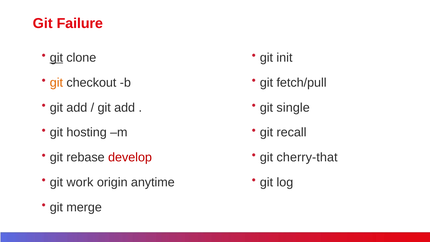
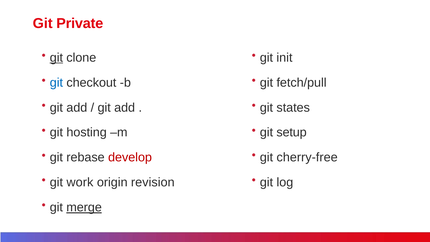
Failure: Failure -> Private (80, 23)
git colour: orange -> blue (56, 83)
single: single -> states (293, 108)
recall: recall -> setup (292, 132)
cherry-that: cherry-that -> cherry-free (307, 157)
anytime: anytime -> revision (153, 182)
merge underline: none -> present (84, 207)
